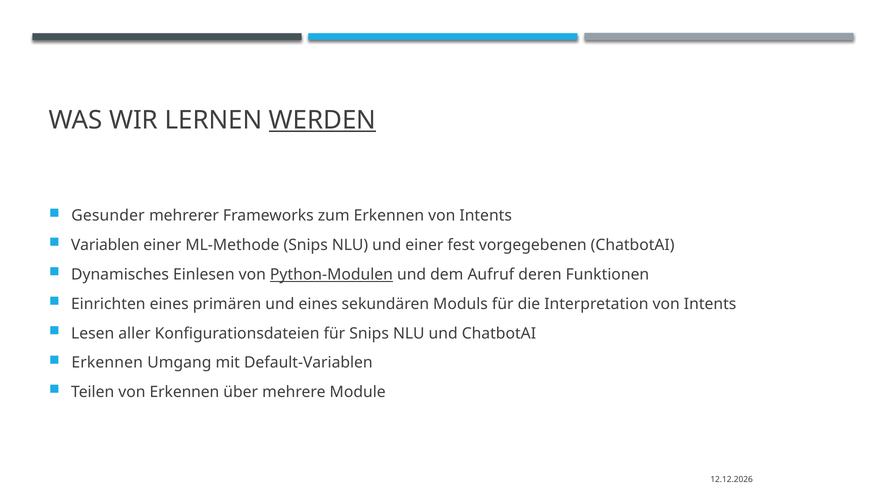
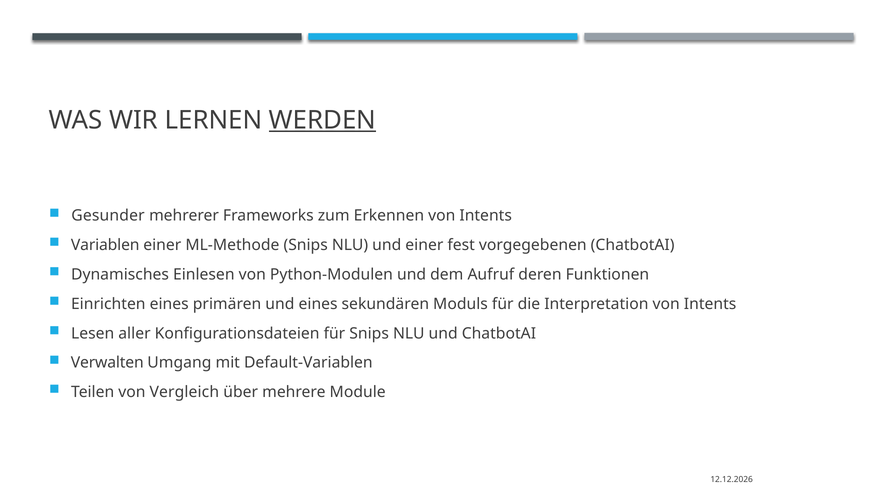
Python-Modulen underline: present -> none (331, 275)
Erkennen: Erkennen -> Verwalten (107, 363)
von Erkennen: Erkennen -> Vergleich (184, 392)
